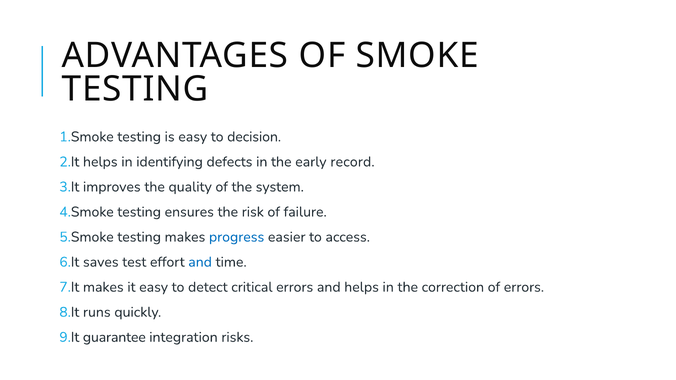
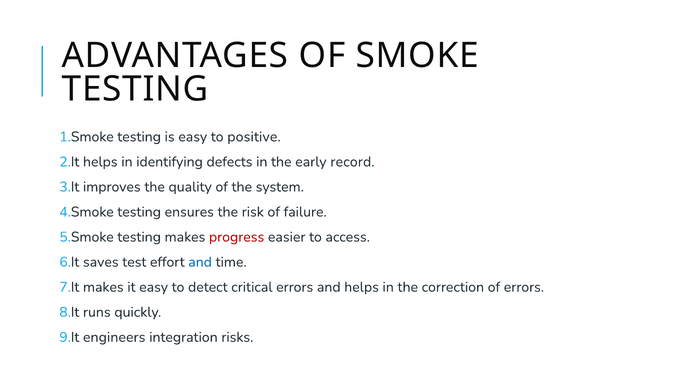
decision: decision -> positive (254, 137)
progress colour: blue -> red (237, 237)
guarantee: guarantee -> engineers (114, 337)
